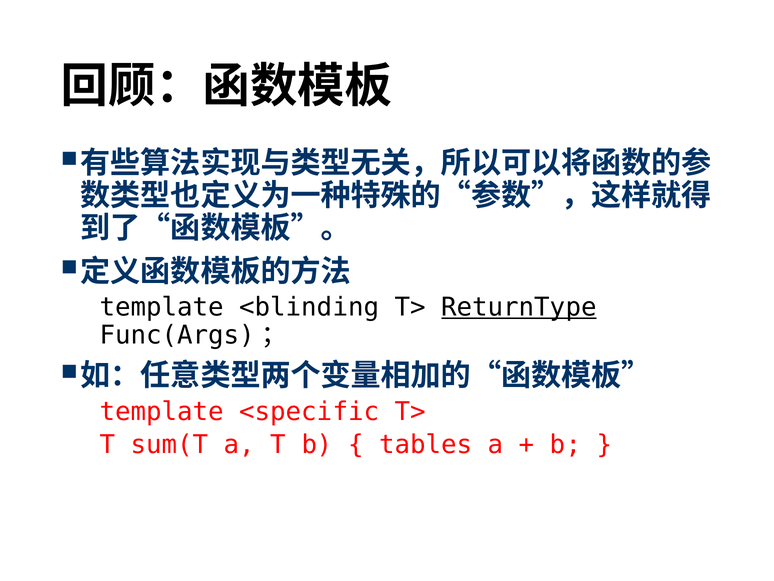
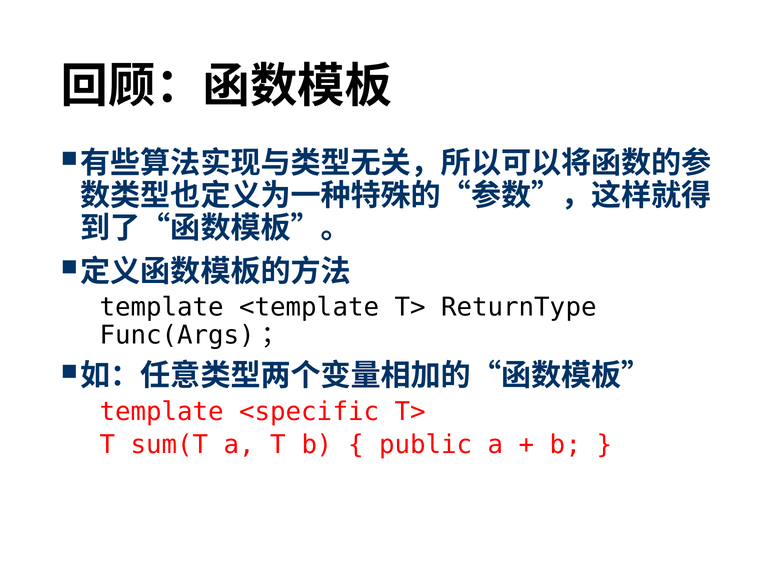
<blinding: <blinding -> <template (309, 307)
ReturnType underline: present -> none (519, 307)
tables: tables -> public (426, 444)
